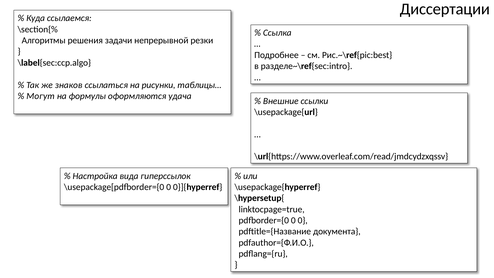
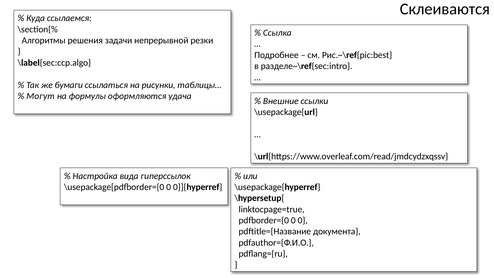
Диссертации: Диссертации -> Склеиваются (445, 9)
знаков: знаков -> бумаги (69, 85)
